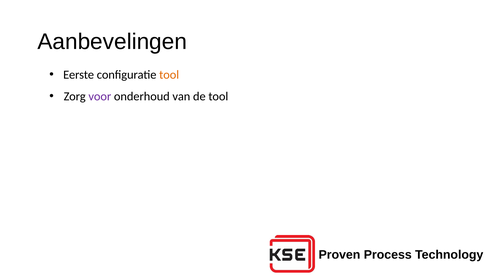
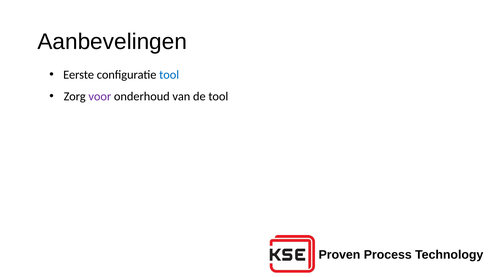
tool colour: orange -> blue (169, 75)
